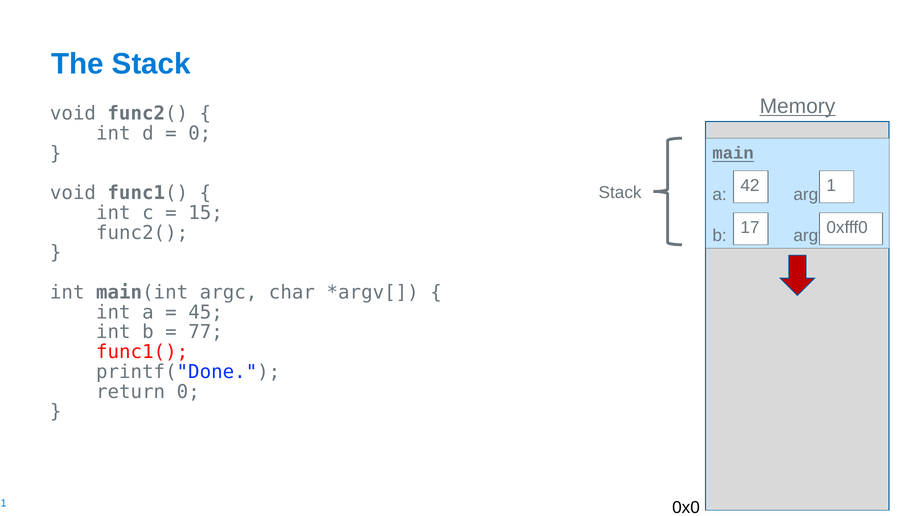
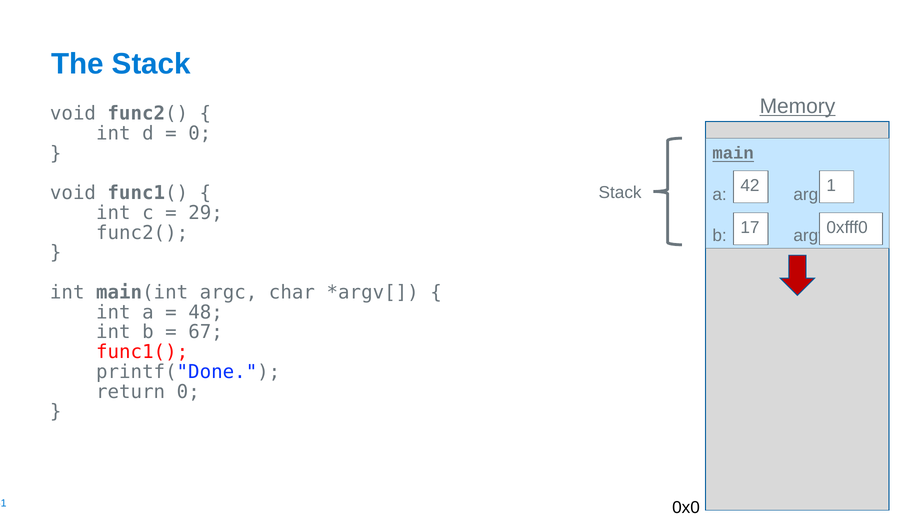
15: 15 -> 29 (206, 213)
45: 45 -> 48 (206, 312)
77: 77 -> 67 (206, 332)
